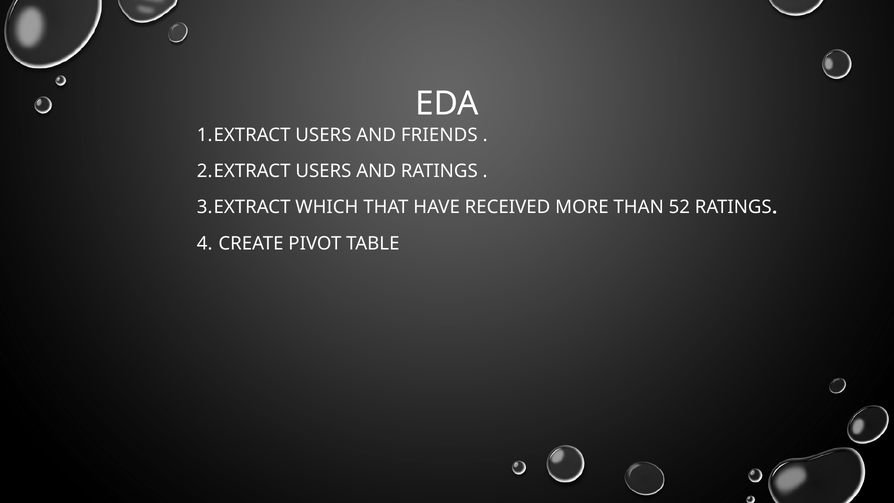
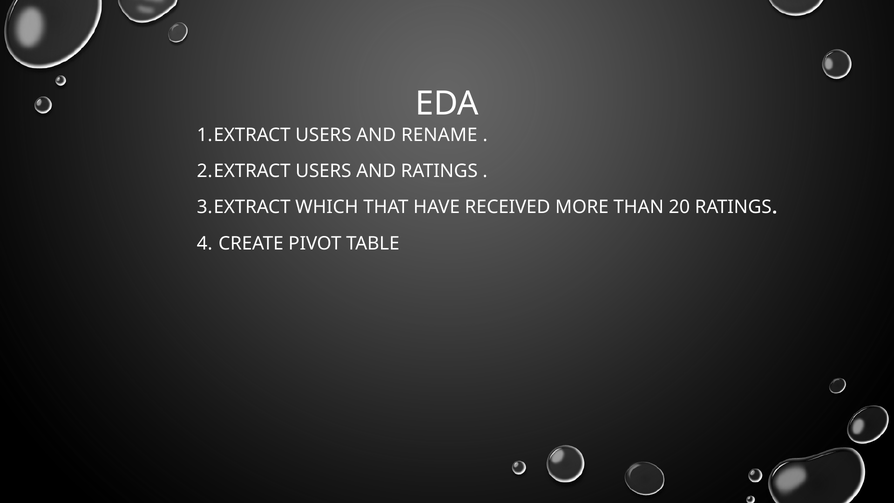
FRIENDS: FRIENDS -> RENAME (439, 135)
52: 52 -> 20 (679, 207)
